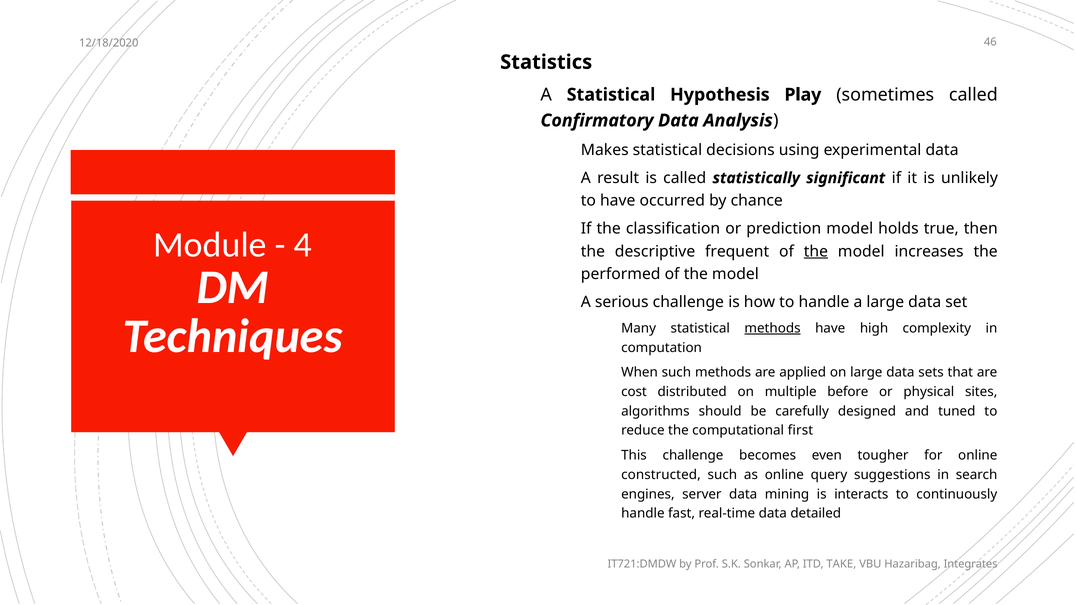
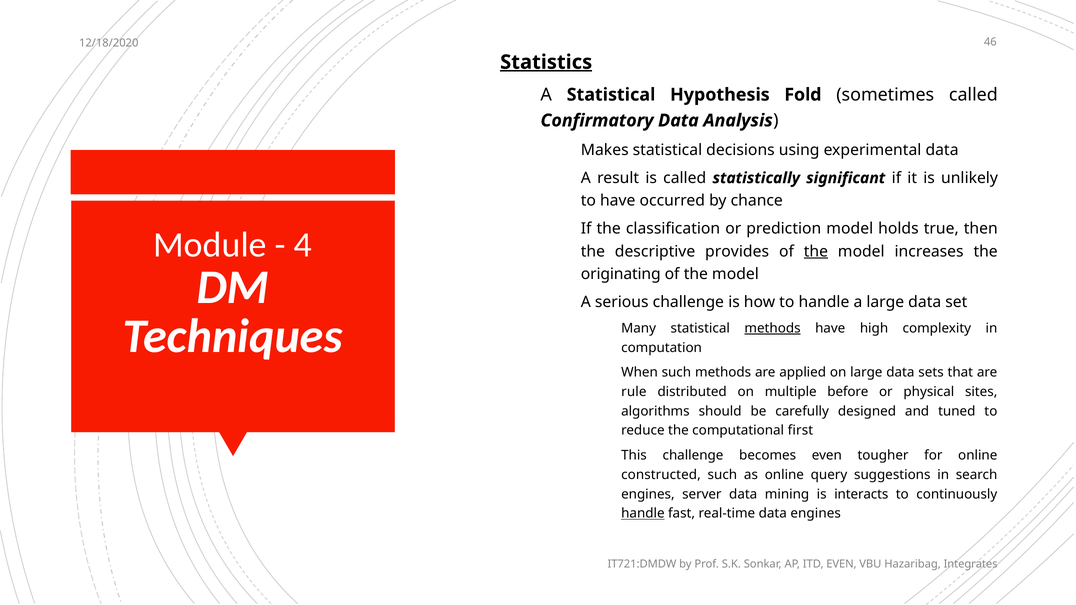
Statistics underline: none -> present (546, 62)
Play: Play -> Fold (803, 95)
frequent: frequent -> provides (737, 251)
performed: performed -> originating (621, 274)
cost: cost -> rule (634, 392)
handle underline: none -> present (643, 514)
data detailed: detailed -> engines (816, 514)
ITD TAKE: TAKE -> EVEN (841, 564)
